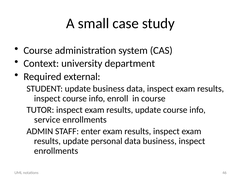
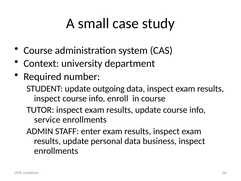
external: external -> number (82, 77)
update business: business -> outgoing (109, 89)
